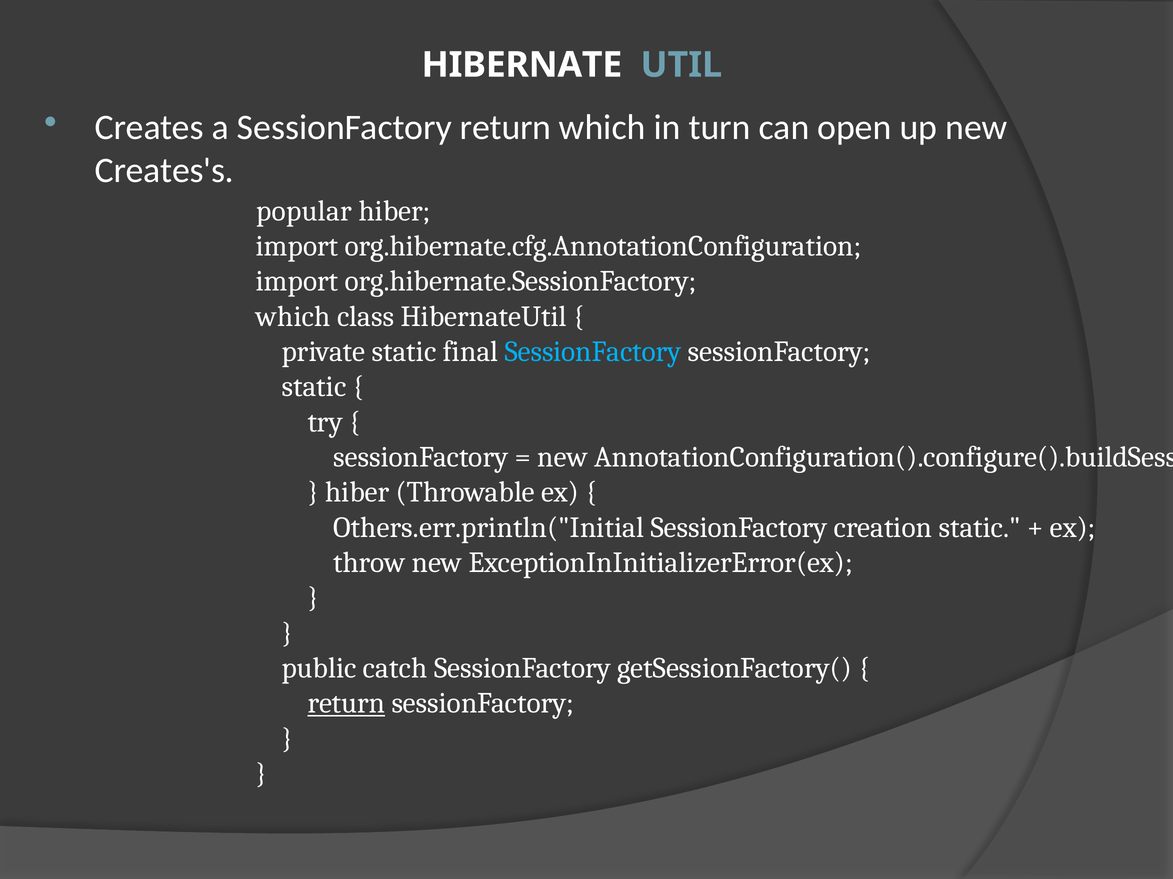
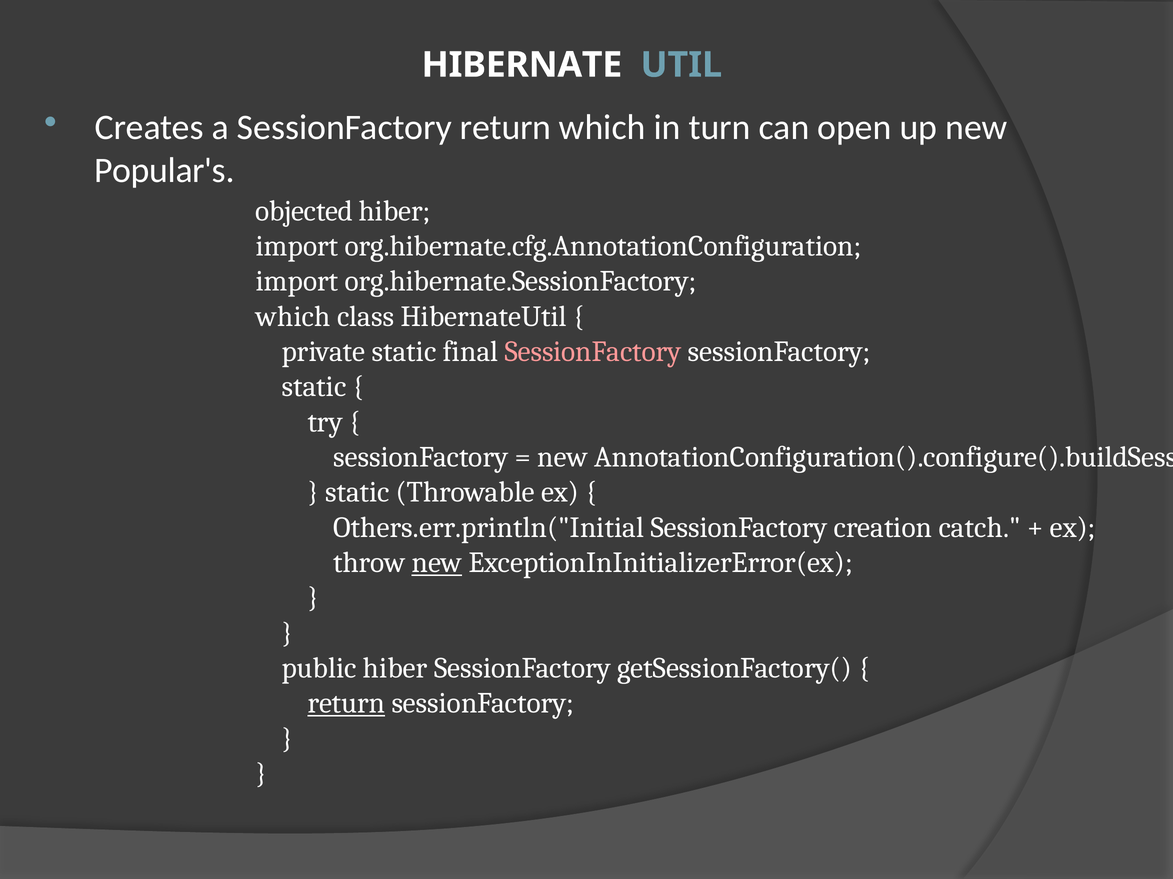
Creates's: Creates's -> Popular's (164, 171)
popular: popular -> objected (304, 211)
SessionFactory colour: light blue -> pink (593, 352)
hiber: hiber -> static (357, 493)
creation static: static -> catch (980, 528)
new underline: none -> present (437, 563)
public catch: catch -> hiber (395, 669)
